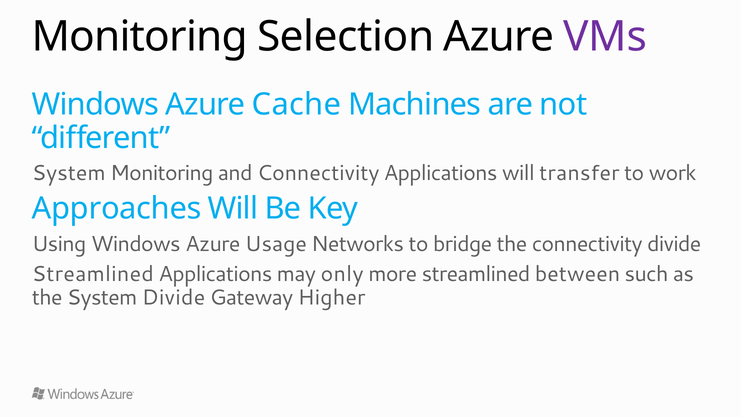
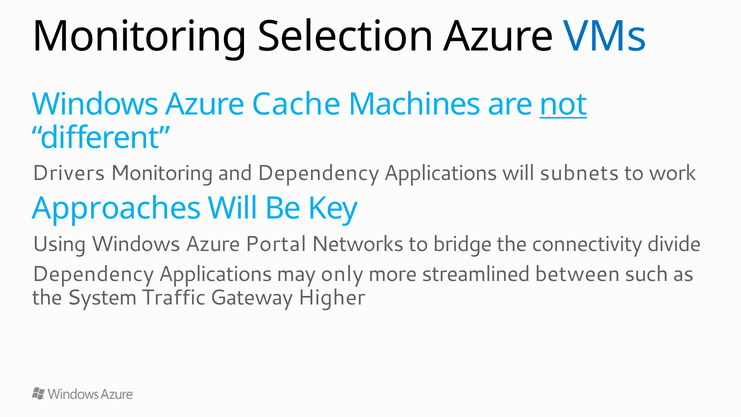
VMs colour: purple -> blue (605, 37)
not underline: none -> present (563, 105)
System: System -> Drivers (69, 173)
and Connectivity: Connectivity -> Dependency (318, 173)
transfer: transfer -> subnets (579, 173)
Usage: Usage -> Portal (276, 244)
Streamlined: Streamlined -> Dependency (93, 274)
System Divide: Divide -> Traffic (174, 298)
